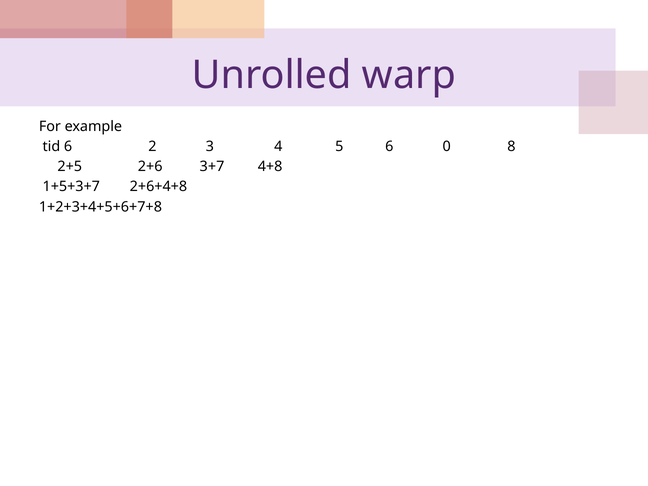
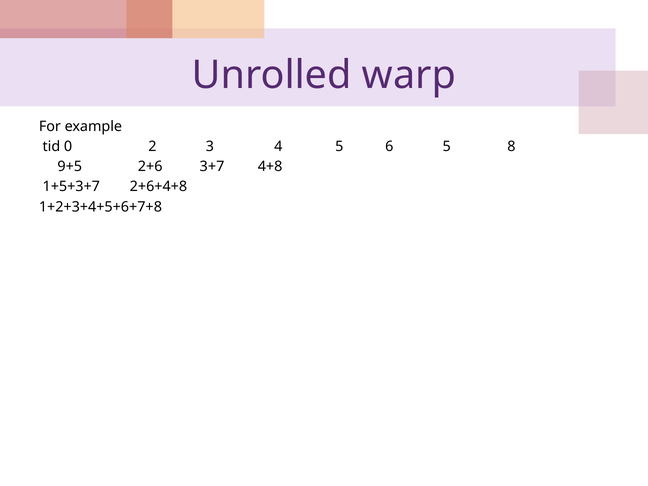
tid 6: 6 -> 0 (68, 146)
6 0: 0 -> 5 (447, 146)
2+5: 2+5 -> 9+5 (70, 167)
